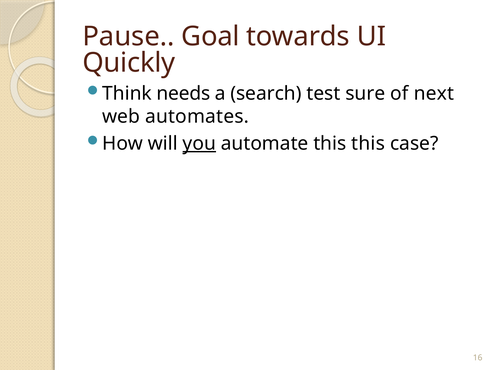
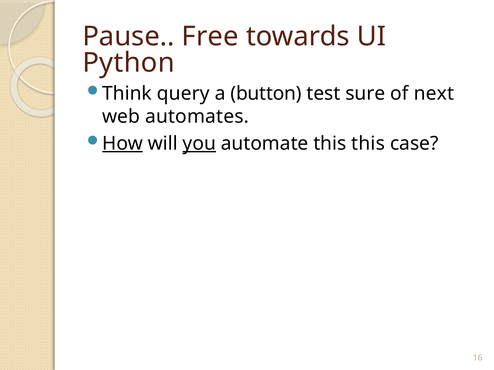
Goal: Goal -> Free (210, 37)
Quickly: Quickly -> Python (129, 63)
needs: needs -> query (183, 93)
search: search -> button (266, 93)
How underline: none -> present (123, 144)
